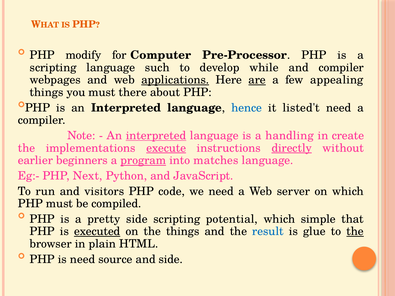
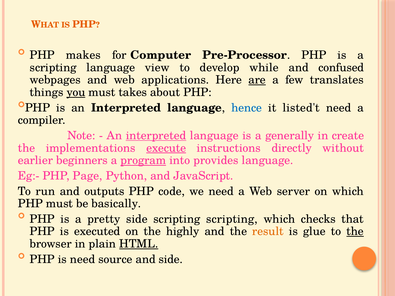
modify: modify -> makes (83, 55)
such: such -> view (157, 68)
and compiler: compiler -> confused (341, 68)
applications underline: present -> none (175, 80)
appealing: appealing -> translates (337, 80)
you underline: none -> present (76, 92)
there: there -> takes (133, 92)
handling: handling -> generally (290, 136)
directly underline: present -> none (292, 148)
matches: matches -> provides (216, 161)
Next: Next -> Page (88, 176)
visitors: visitors -> outputs (104, 191)
compiled: compiled -> basically (116, 204)
scripting potential: potential -> scripting (232, 219)
simple: simple -> checks (318, 219)
executed underline: present -> none (97, 232)
the things: things -> highly (183, 232)
result colour: blue -> orange (268, 232)
HTML underline: none -> present (139, 244)
